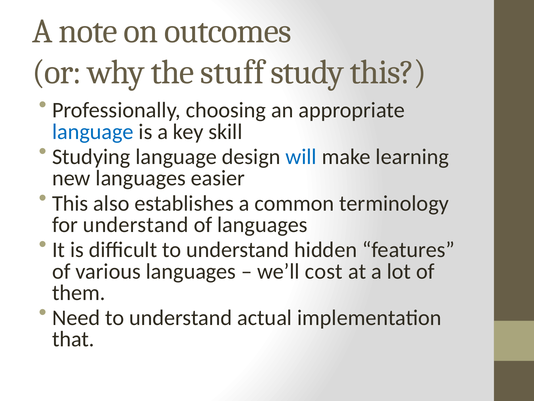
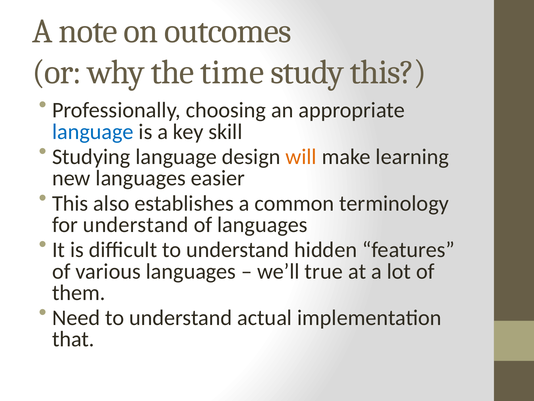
stuff: stuff -> time (232, 72)
will colour: blue -> orange (301, 157)
cost: cost -> true (324, 271)
